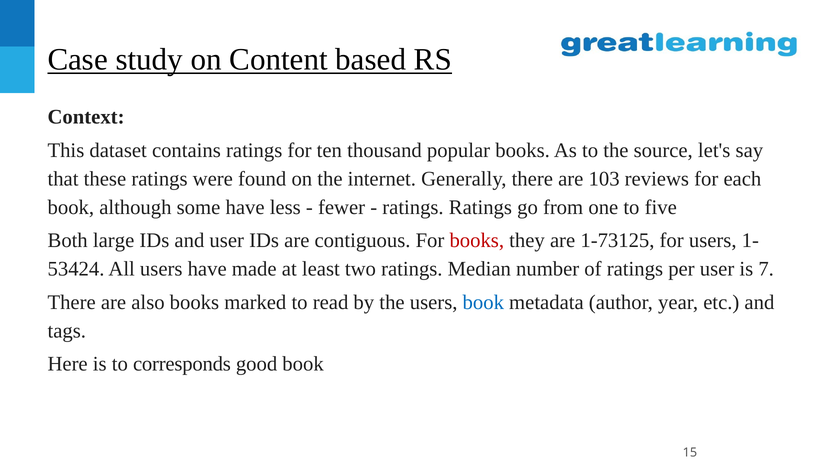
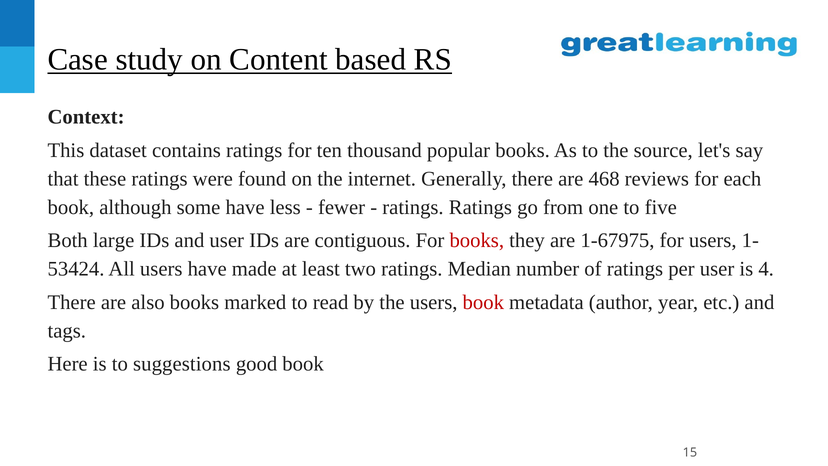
103: 103 -> 468 (604, 179)
1-73125: 1-73125 -> 1-67975 (617, 240)
7: 7 -> 4 (766, 269)
book colour: blue -> red (483, 302)
corresponds: corresponds -> suggestions (182, 364)
